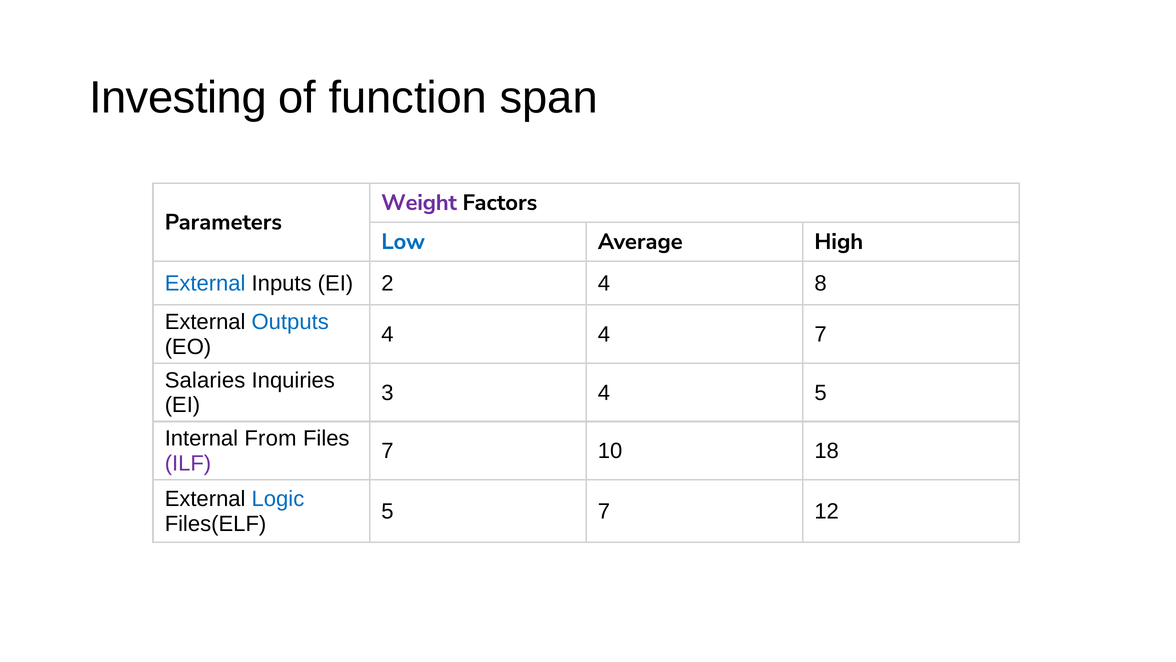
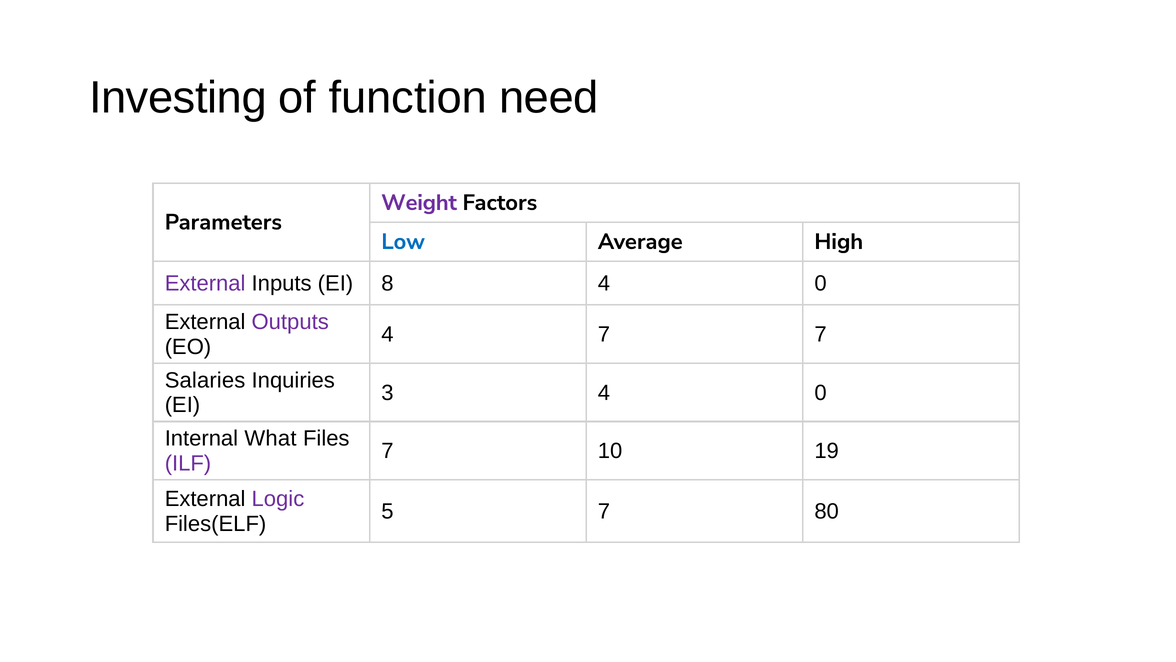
span: span -> need (549, 98)
External colour: blue -> purple (205, 283)
2: 2 -> 8 (387, 283)
8: 8 -> 0 (821, 283)
Outputs colour: blue -> purple (290, 322)
4 4: 4 -> 7 (604, 334)
3 4 5: 5 -> 0 (821, 392)
From: From -> What (270, 438)
18: 18 -> 19 (827, 451)
Logic colour: blue -> purple (278, 499)
12: 12 -> 80 (827, 511)
